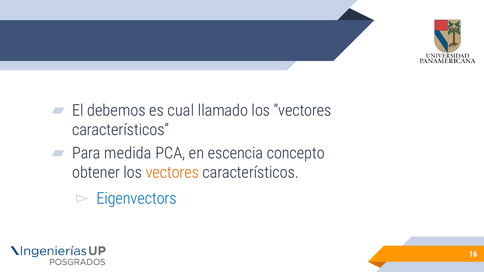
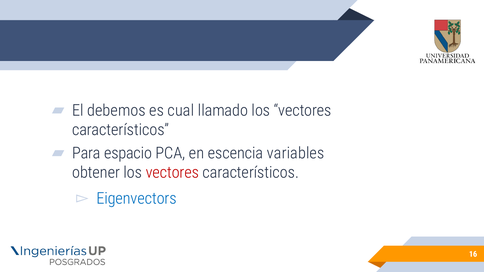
medida: medida -> espacio (128, 153)
concepto: concepto -> variables (296, 153)
vectores colour: orange -> red (172, 173)
